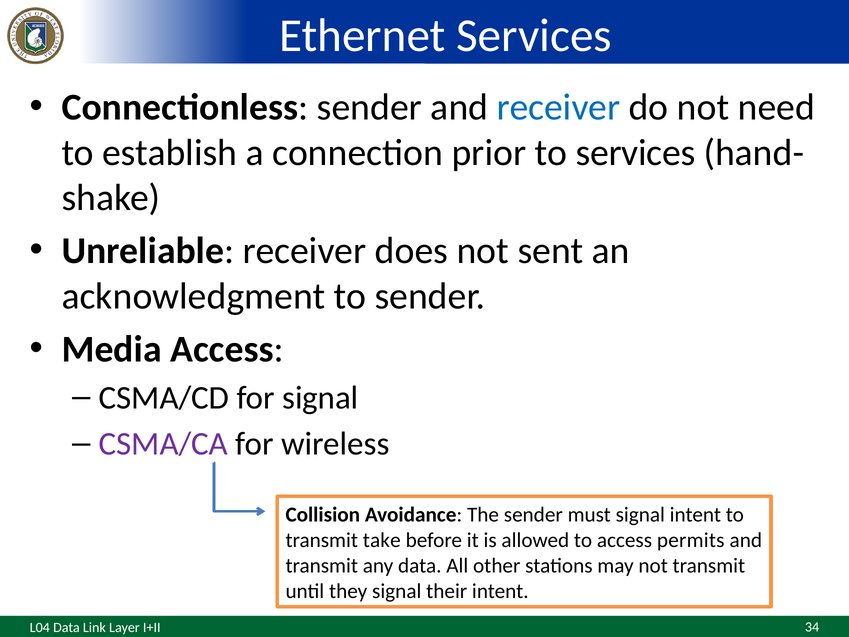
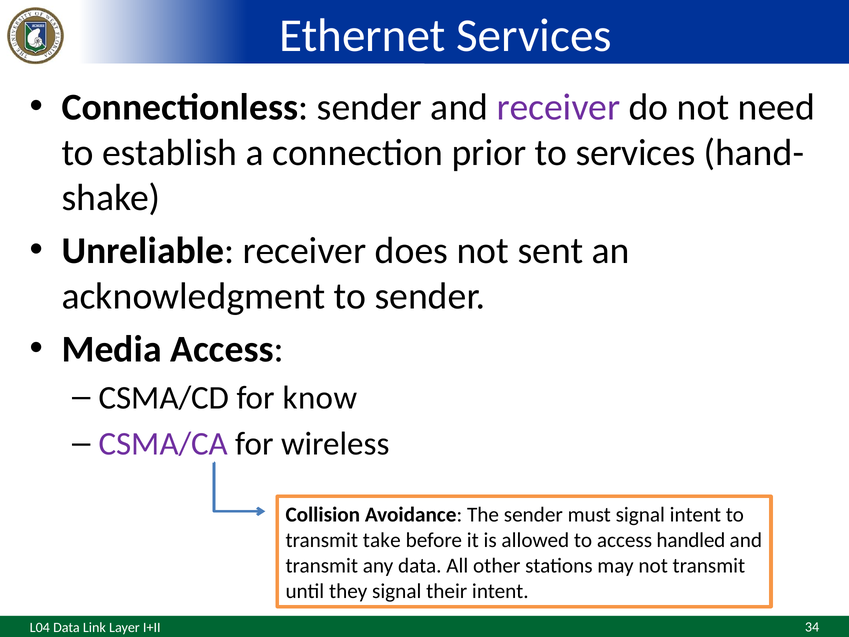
receiver colour: blue -> purple (559, 107)
for signal: signal -> know (320, 398)
permits: permits -> handled (691, 540)
